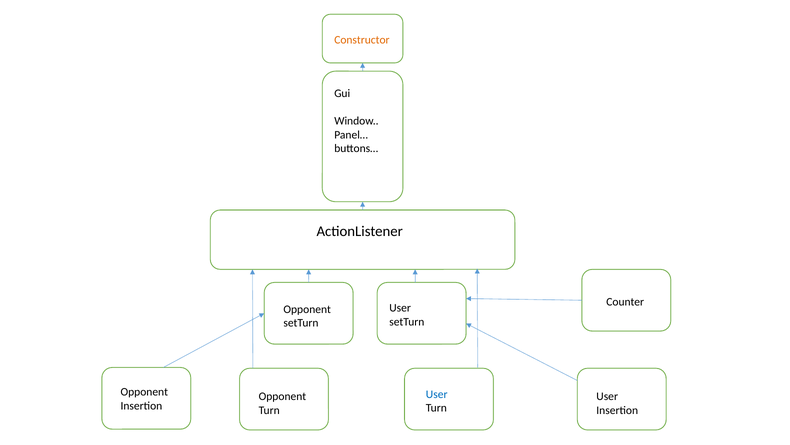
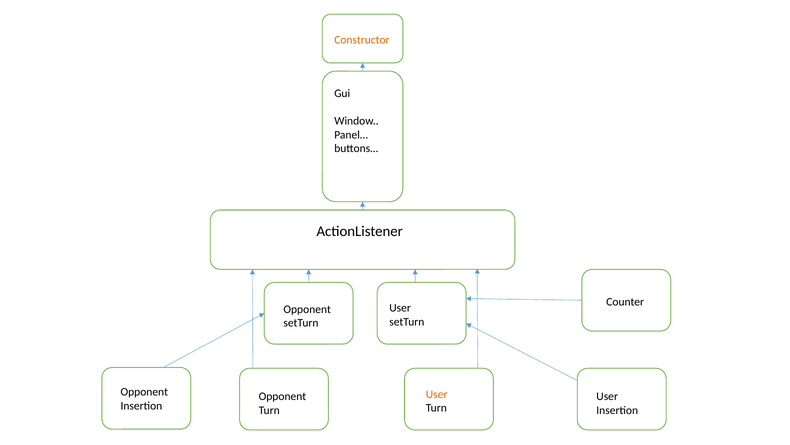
User colour: blue -> orange (437, 394)
